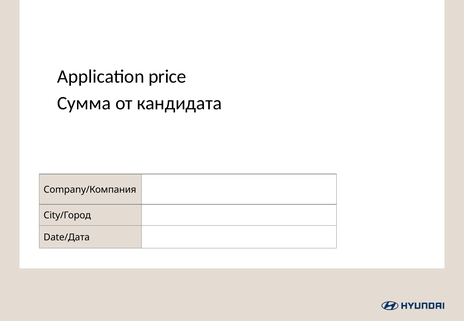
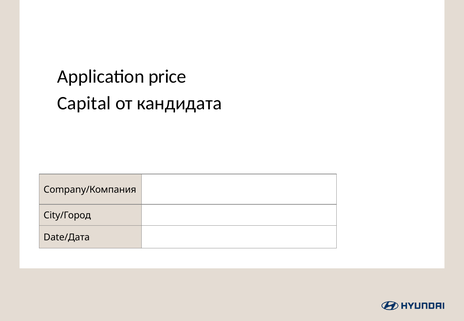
Сумма: Сумма -> Capital (84, 103)
